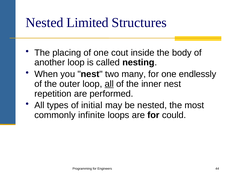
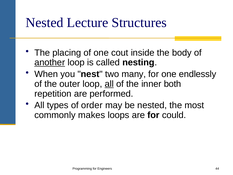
Limited: Limited -> Lecture (87, 23)
another underline: none -> present (50, 62)
inner nest: nest -> both (173, 84)
initial: initial -> order (92, 105)
infinite: infinite -> makes (92, 115)
